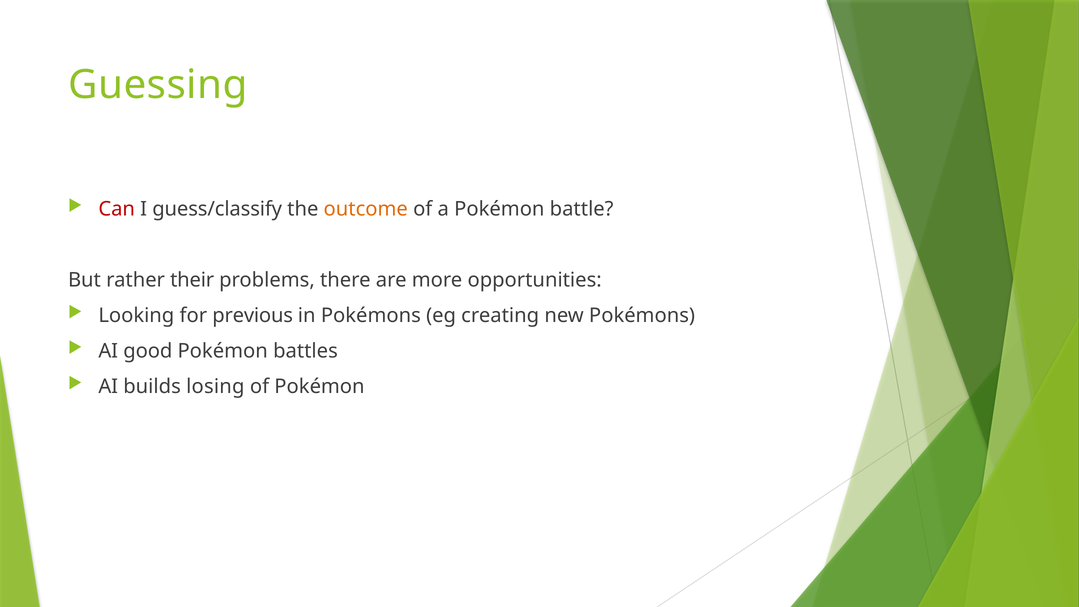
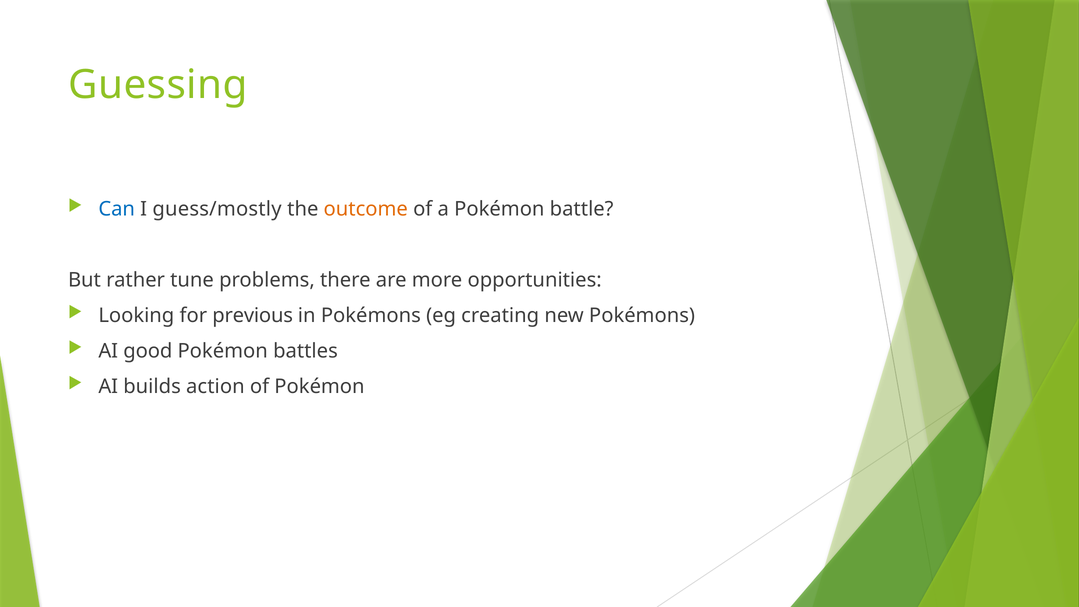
Can colour: red -> blue (117, 209)
guess/classify: guess/classify -> guess/mostly (217, 209)
their: their -> tune (192, 280)
losing: losing -> action (215, 386)
